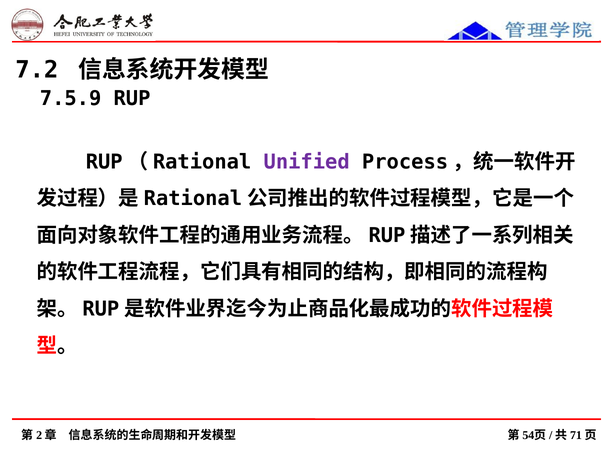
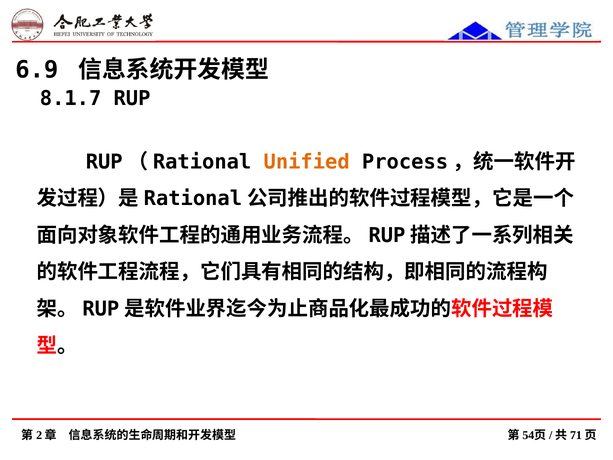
7.2: 7.2 -> 6.9 (37, 70)
7.5.9: 7.5.9 -> 8.1.7 (71, 99)
Unified colour: purple -> orange (307, 162)
